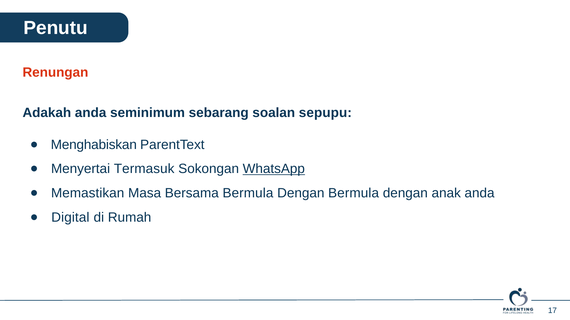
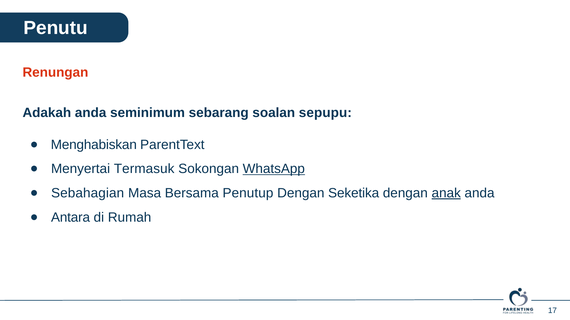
Memastikan: Memastikan -> Sebahagian (88, 193)
Bersama Bermula: Bermula -> Penutup (248, 193)
Dengan Bermula: Bermula -> Seketika (354, 193)
anak underline: none -> present (446, 193)
Digital: Digital -> Antara (71, 218)
